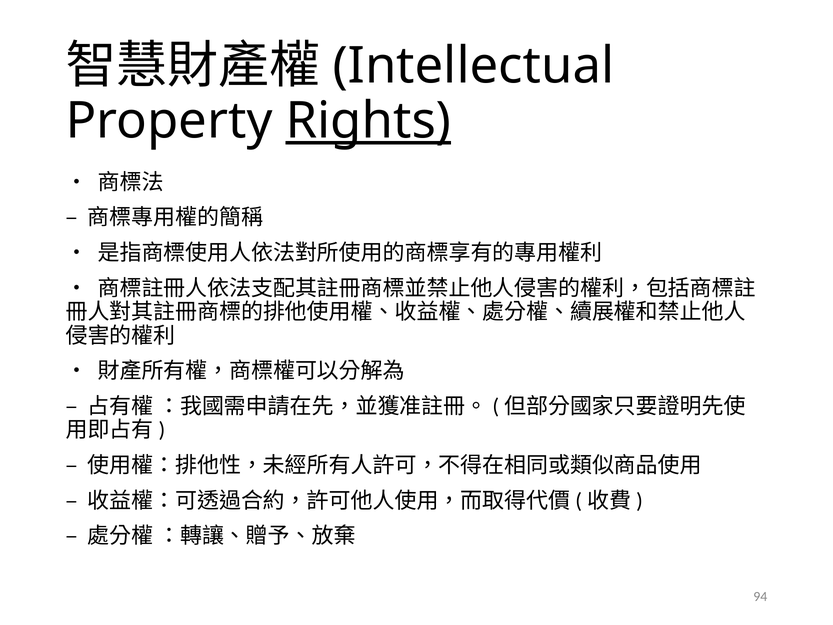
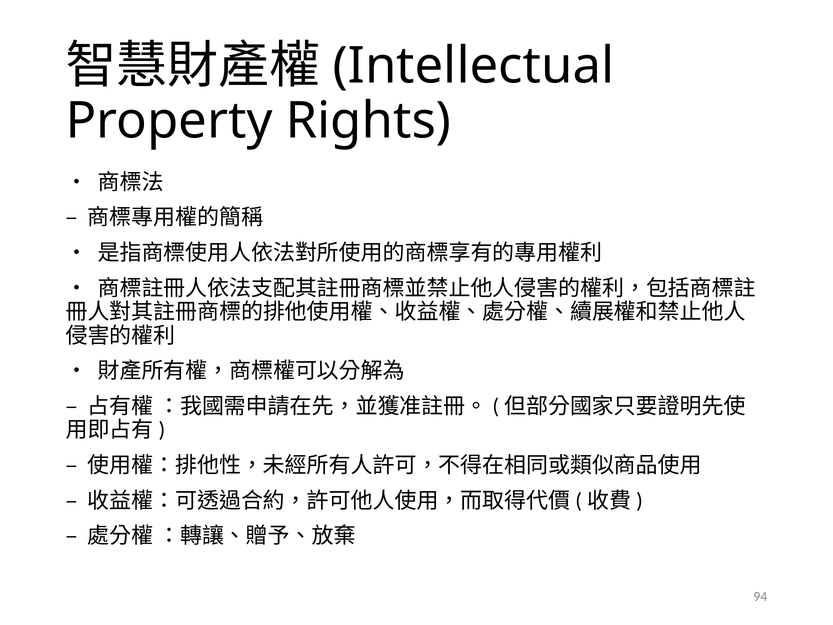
Rights underline: present -> none (368, 121)
